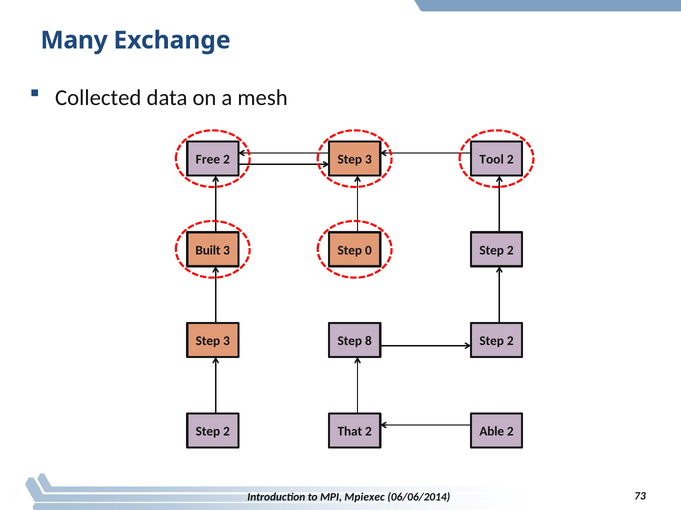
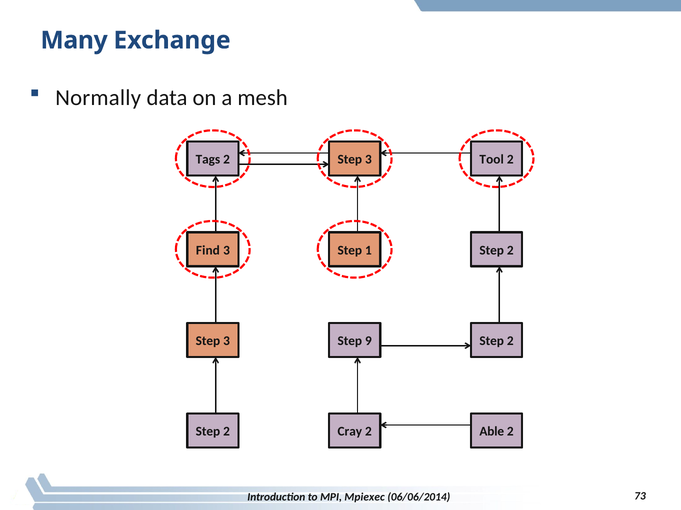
Collected: Collected -> Normally (98, 98)
Free: Free -> Tags (208, 160)
Built: Built -> Find (208, 251)
0: 0 -> 1 (368, 251)
8: 8 -> 9 (368, 341)
That: That -> Cray (350, 432)
